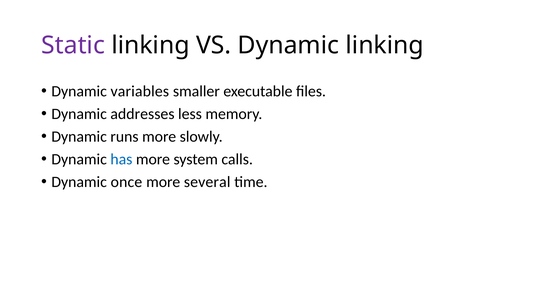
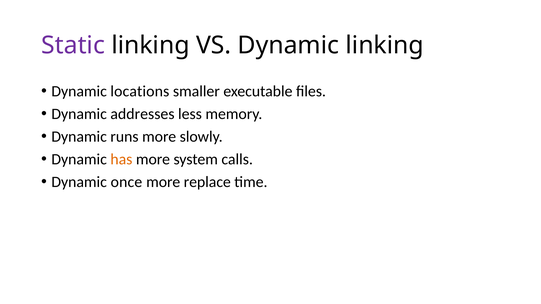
variables: variables -> locations (140, 91)
has colour: blue -> orange (121, 160)
several: several -> replace (207, 182)
